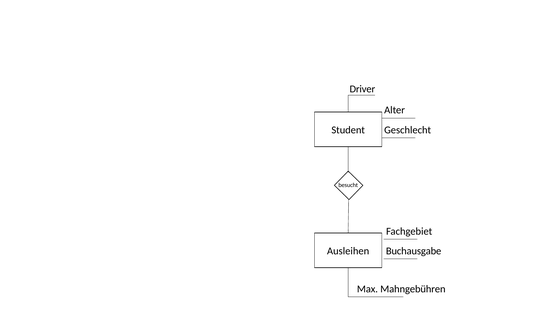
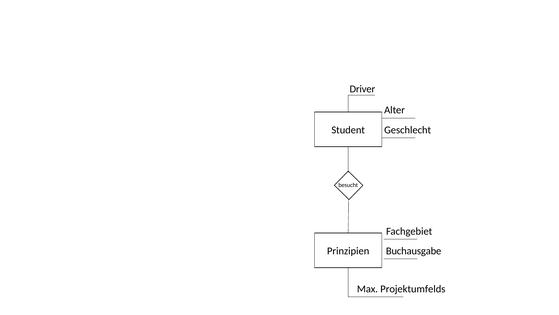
Ausleihen: Ausleihen -> Prinzipien (348, 251)
Mahngebühren: Mahngebühren -> Projektumfelds (413, 289)
